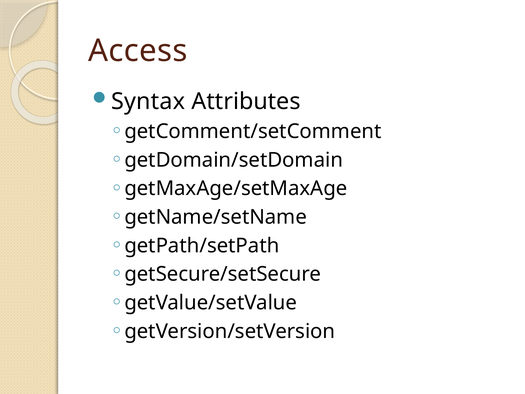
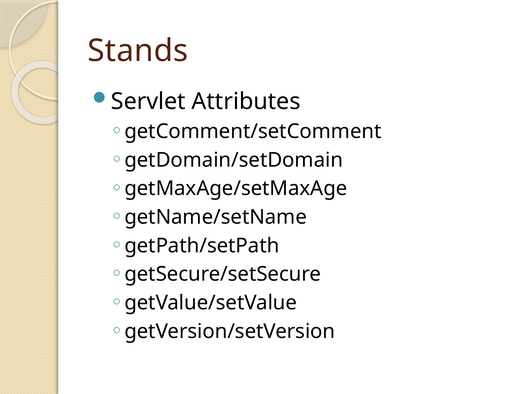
Access: Access -> Stands (138, 51)
Syntax: Syntax -> Servlet (148, 101)
